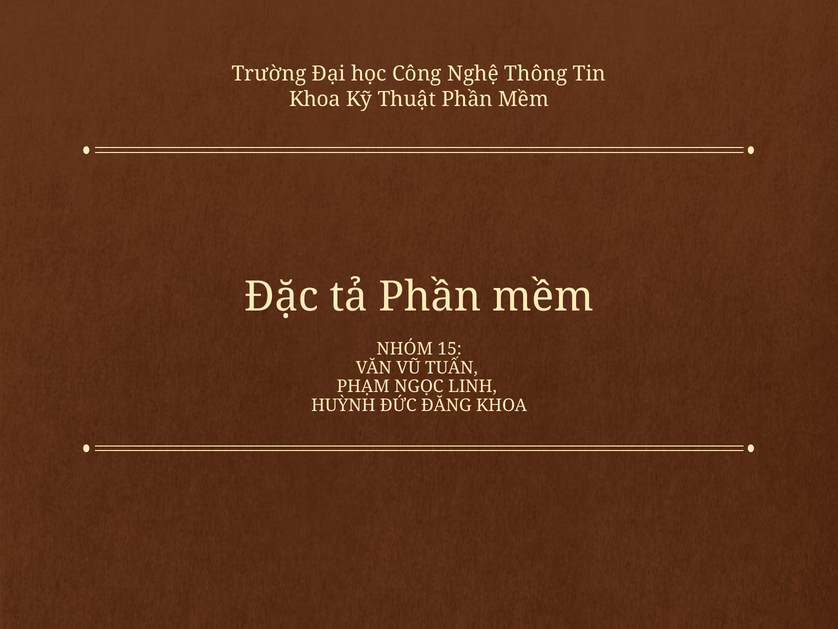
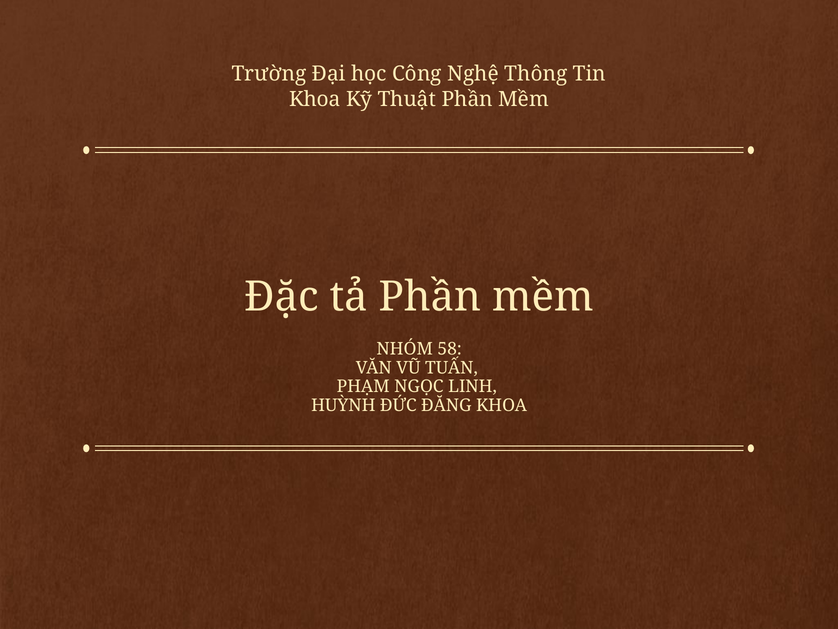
15: 15 -> 58 (450, 349)
